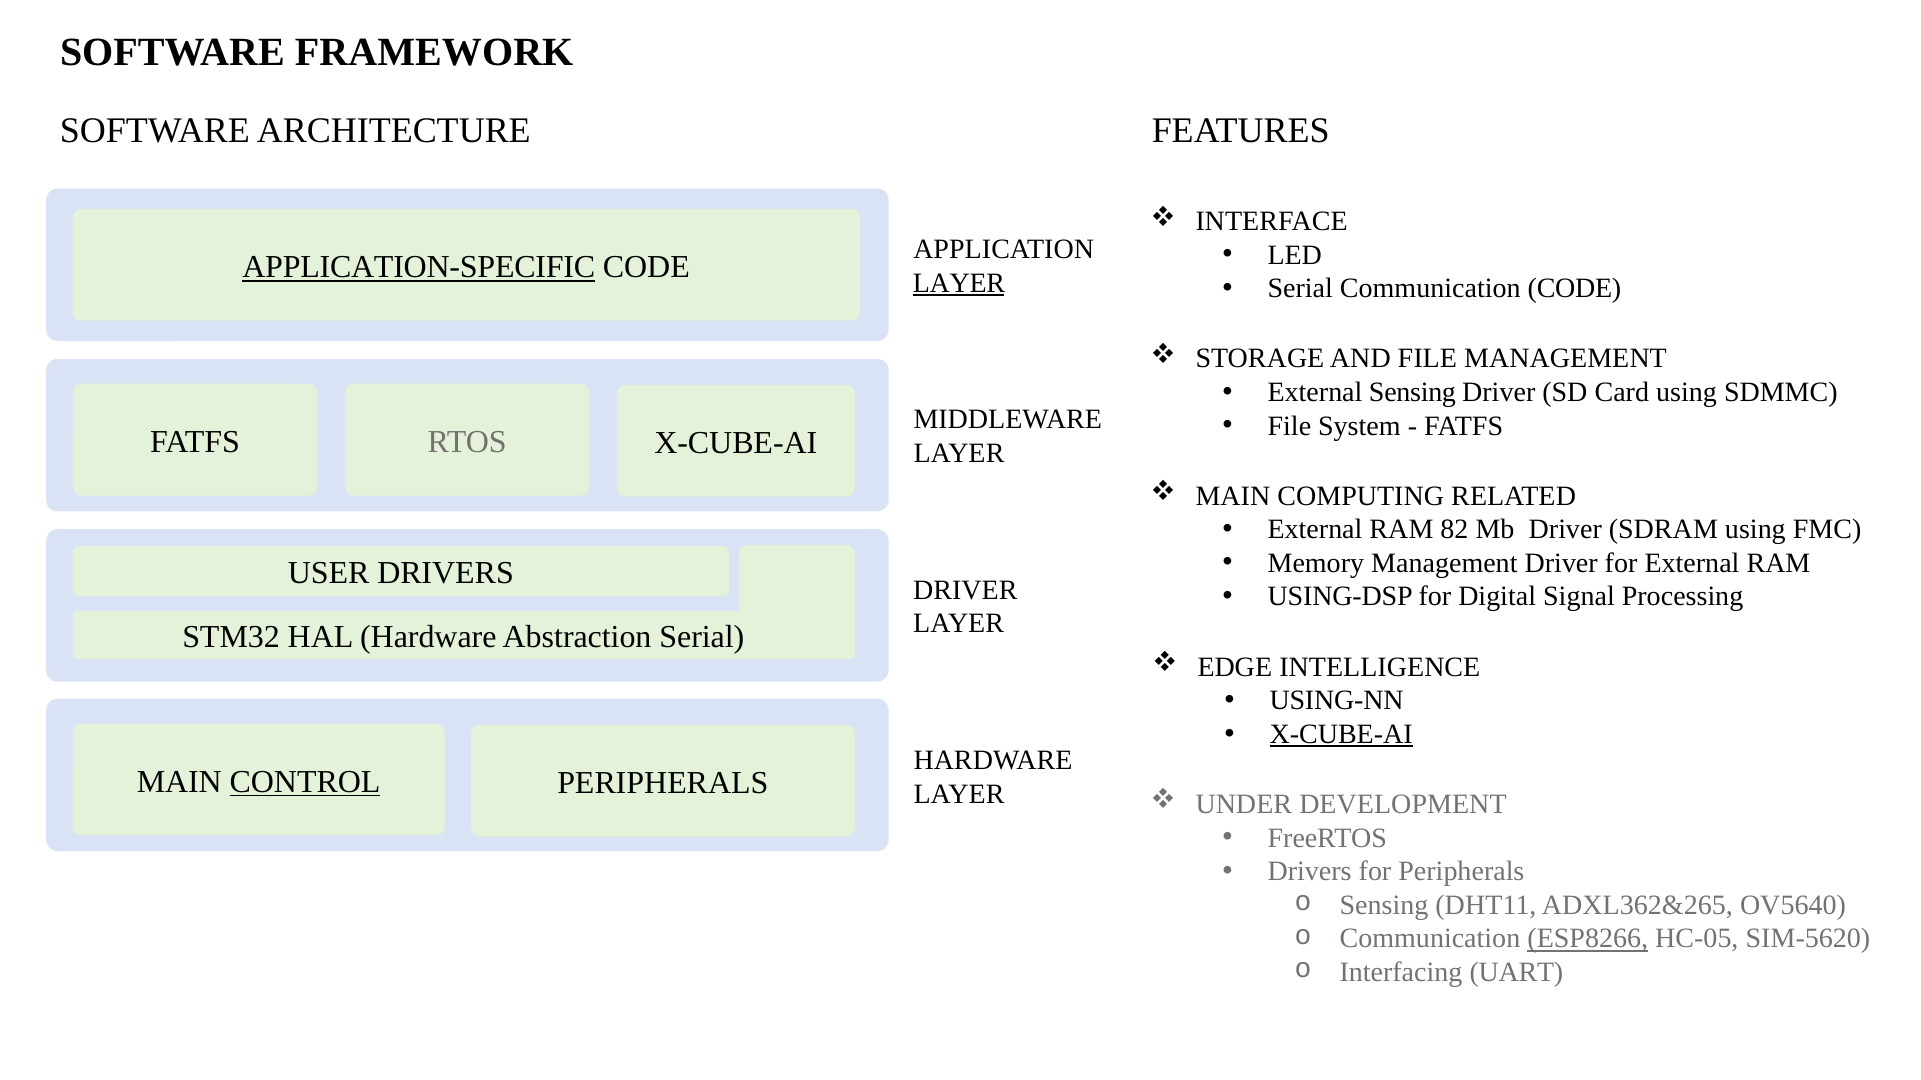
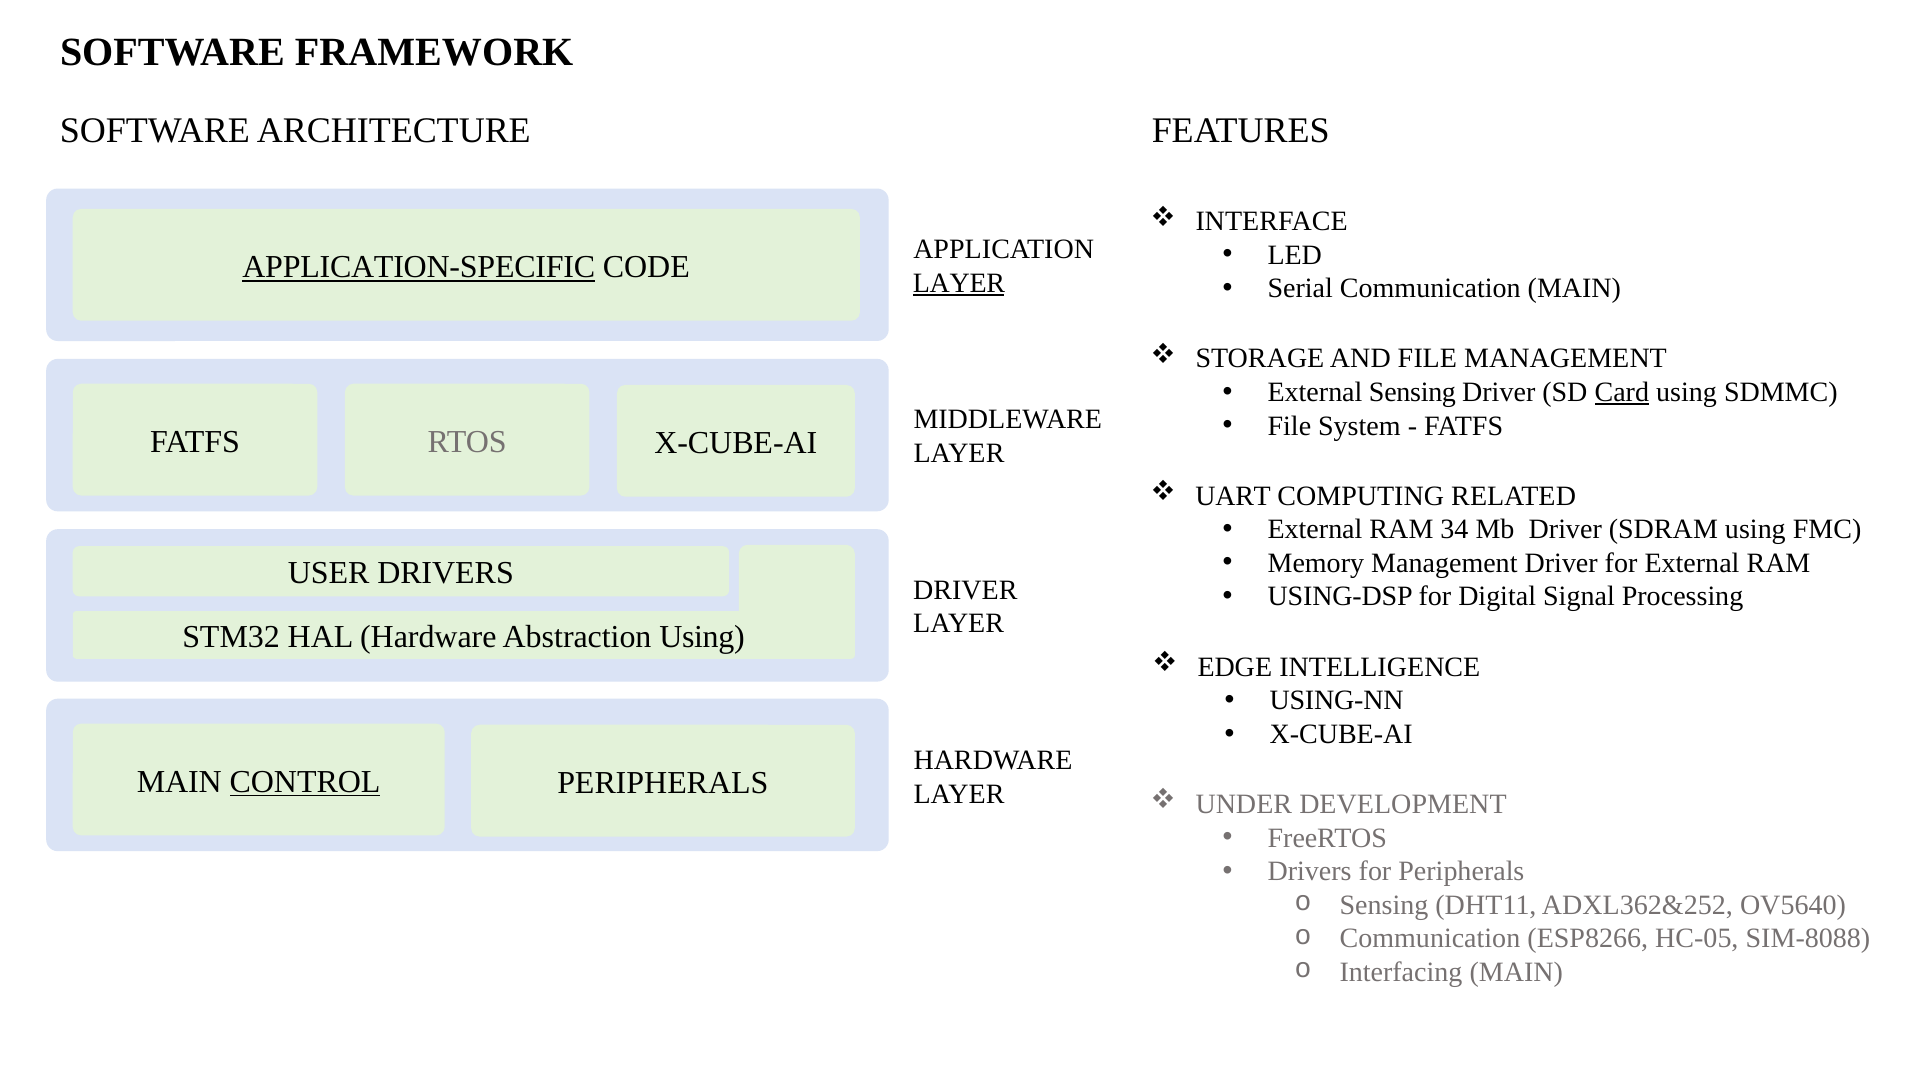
Communication CODE: CODE -> MAIN (1574, 289)
Card underline: none -> present (1622, 392)
MAIN: MAIN -> UART (1233, 496)
82: 82 -> 34 (1454, 530)
Abstraction Serial: Serial -> Using (702, 637)
X-CUBE-AI underline: present -> none (1341, 735)
ADXL362&265: ADXL362&265 -> ADXL362&252 (1637, 906)
ESP8266 underline: present -> none (1588, 939)
SIM-5620: SIM-5620 -> SIM-8088 (1808, 939)
Interfacing UART: UART -> MAIN (1516, 973)
